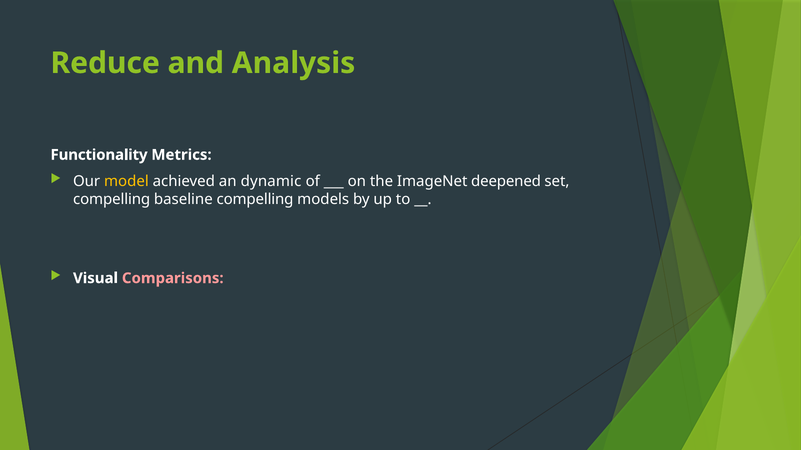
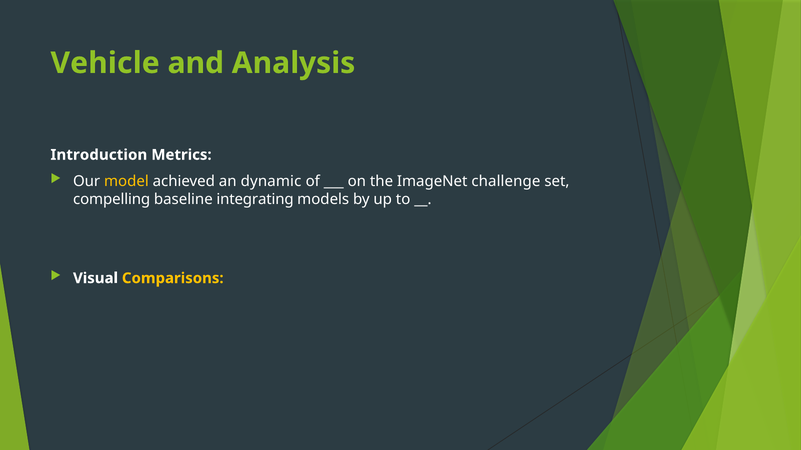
Reduce: Reduce -> Vehicle (105, 63)
Functionality: Functionality -> Introduction (99, 155)
deepened: deepened -> challenge (506, 181)
baseline compelling: compelling -> integrating (255, 199)
Comparisons colour: pink -> yellow (173, 279)
